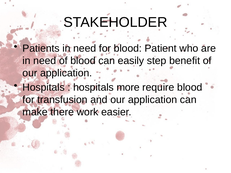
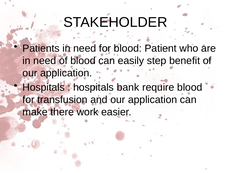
more: more -> bank (128, 87)
